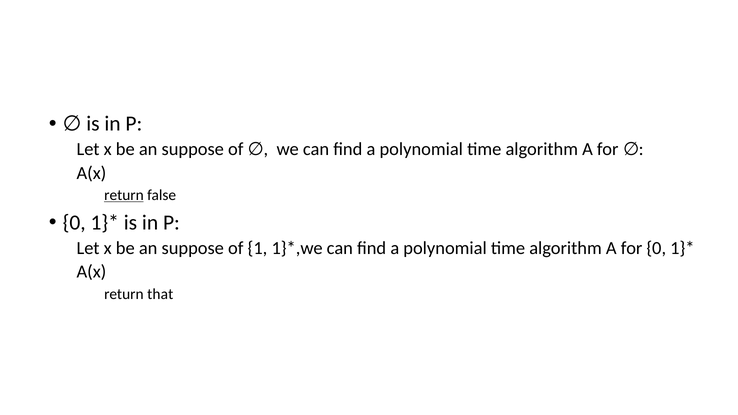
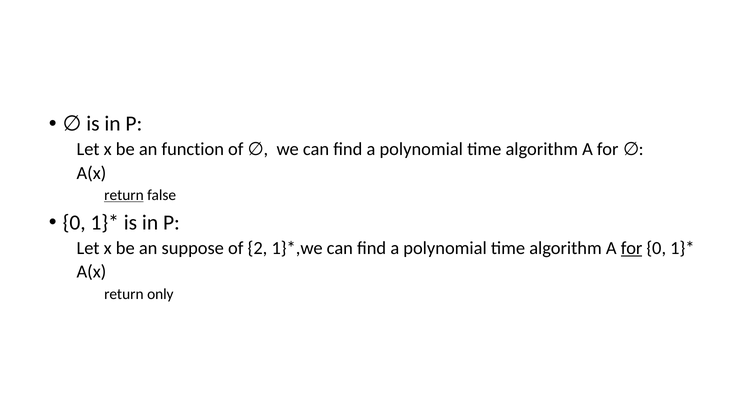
suppose: suppose -> function (193, 149)
1: 1 -> 2 (257, 248)
for underline: none -> present (632, 248)
that: that -> only (160, 294)
